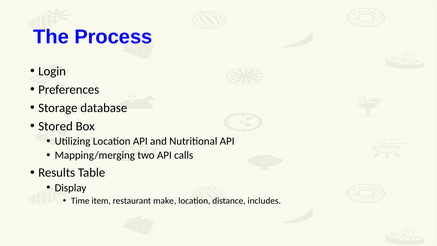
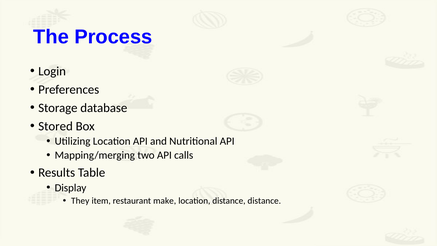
Time: Time -> They (80, 201)
distance includes: includes -> distance (264, 201)
